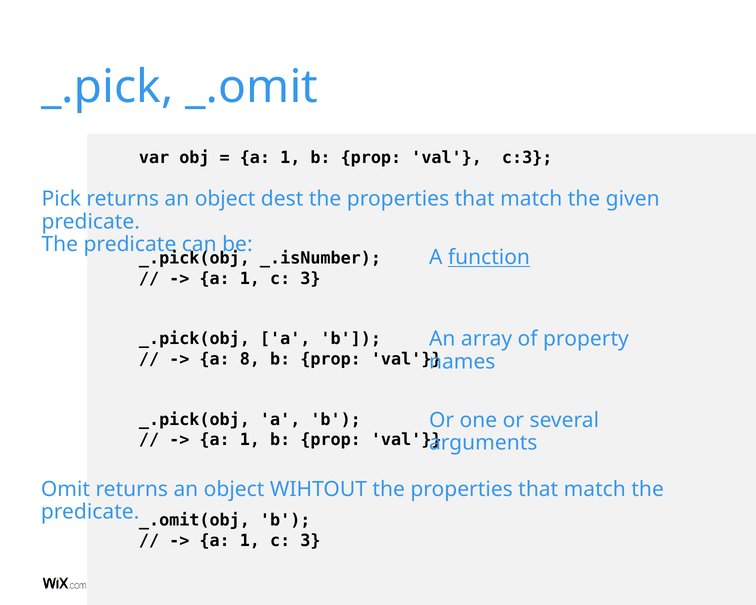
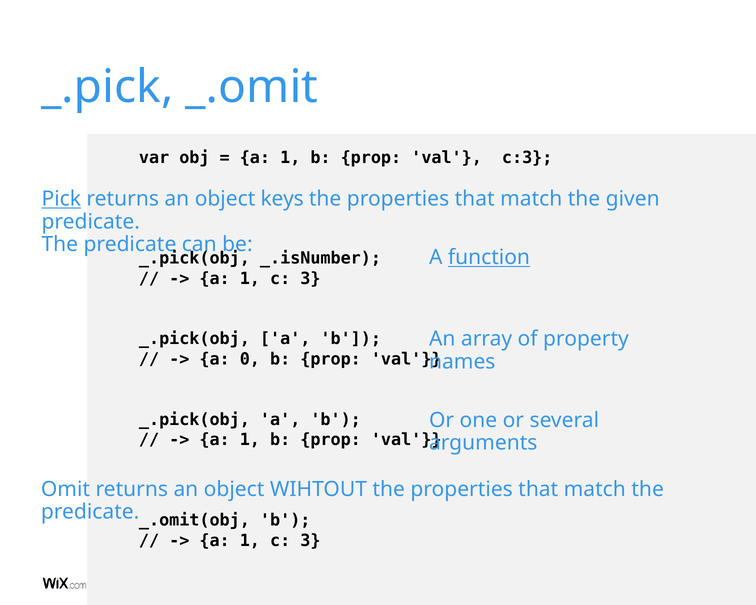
Pick underline: none -> present (61, 199)
dest: dest -> keys (282, 199)
8: 8 -> 0 (250, 359)
